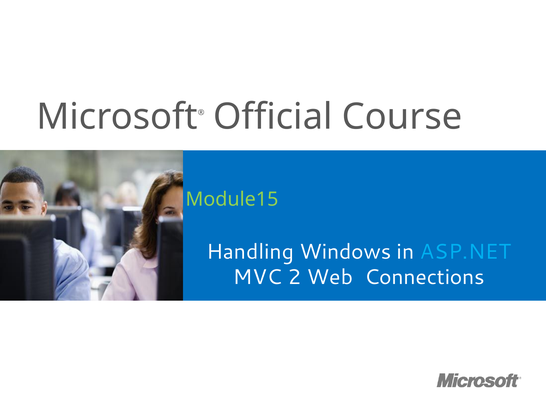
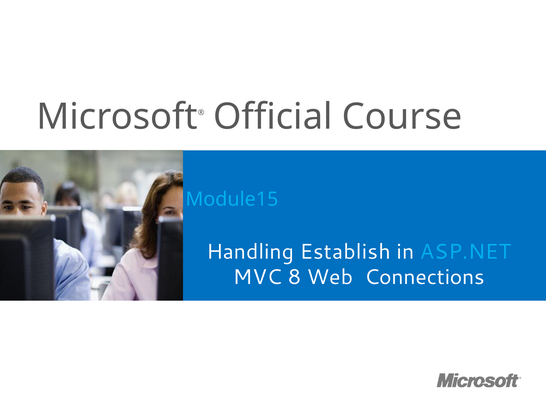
Module15 colour: light green -> light blue (232, 199)
Windows: Windows -> Establish (345, 251)
2: 2 -> 8 (294, 277)
